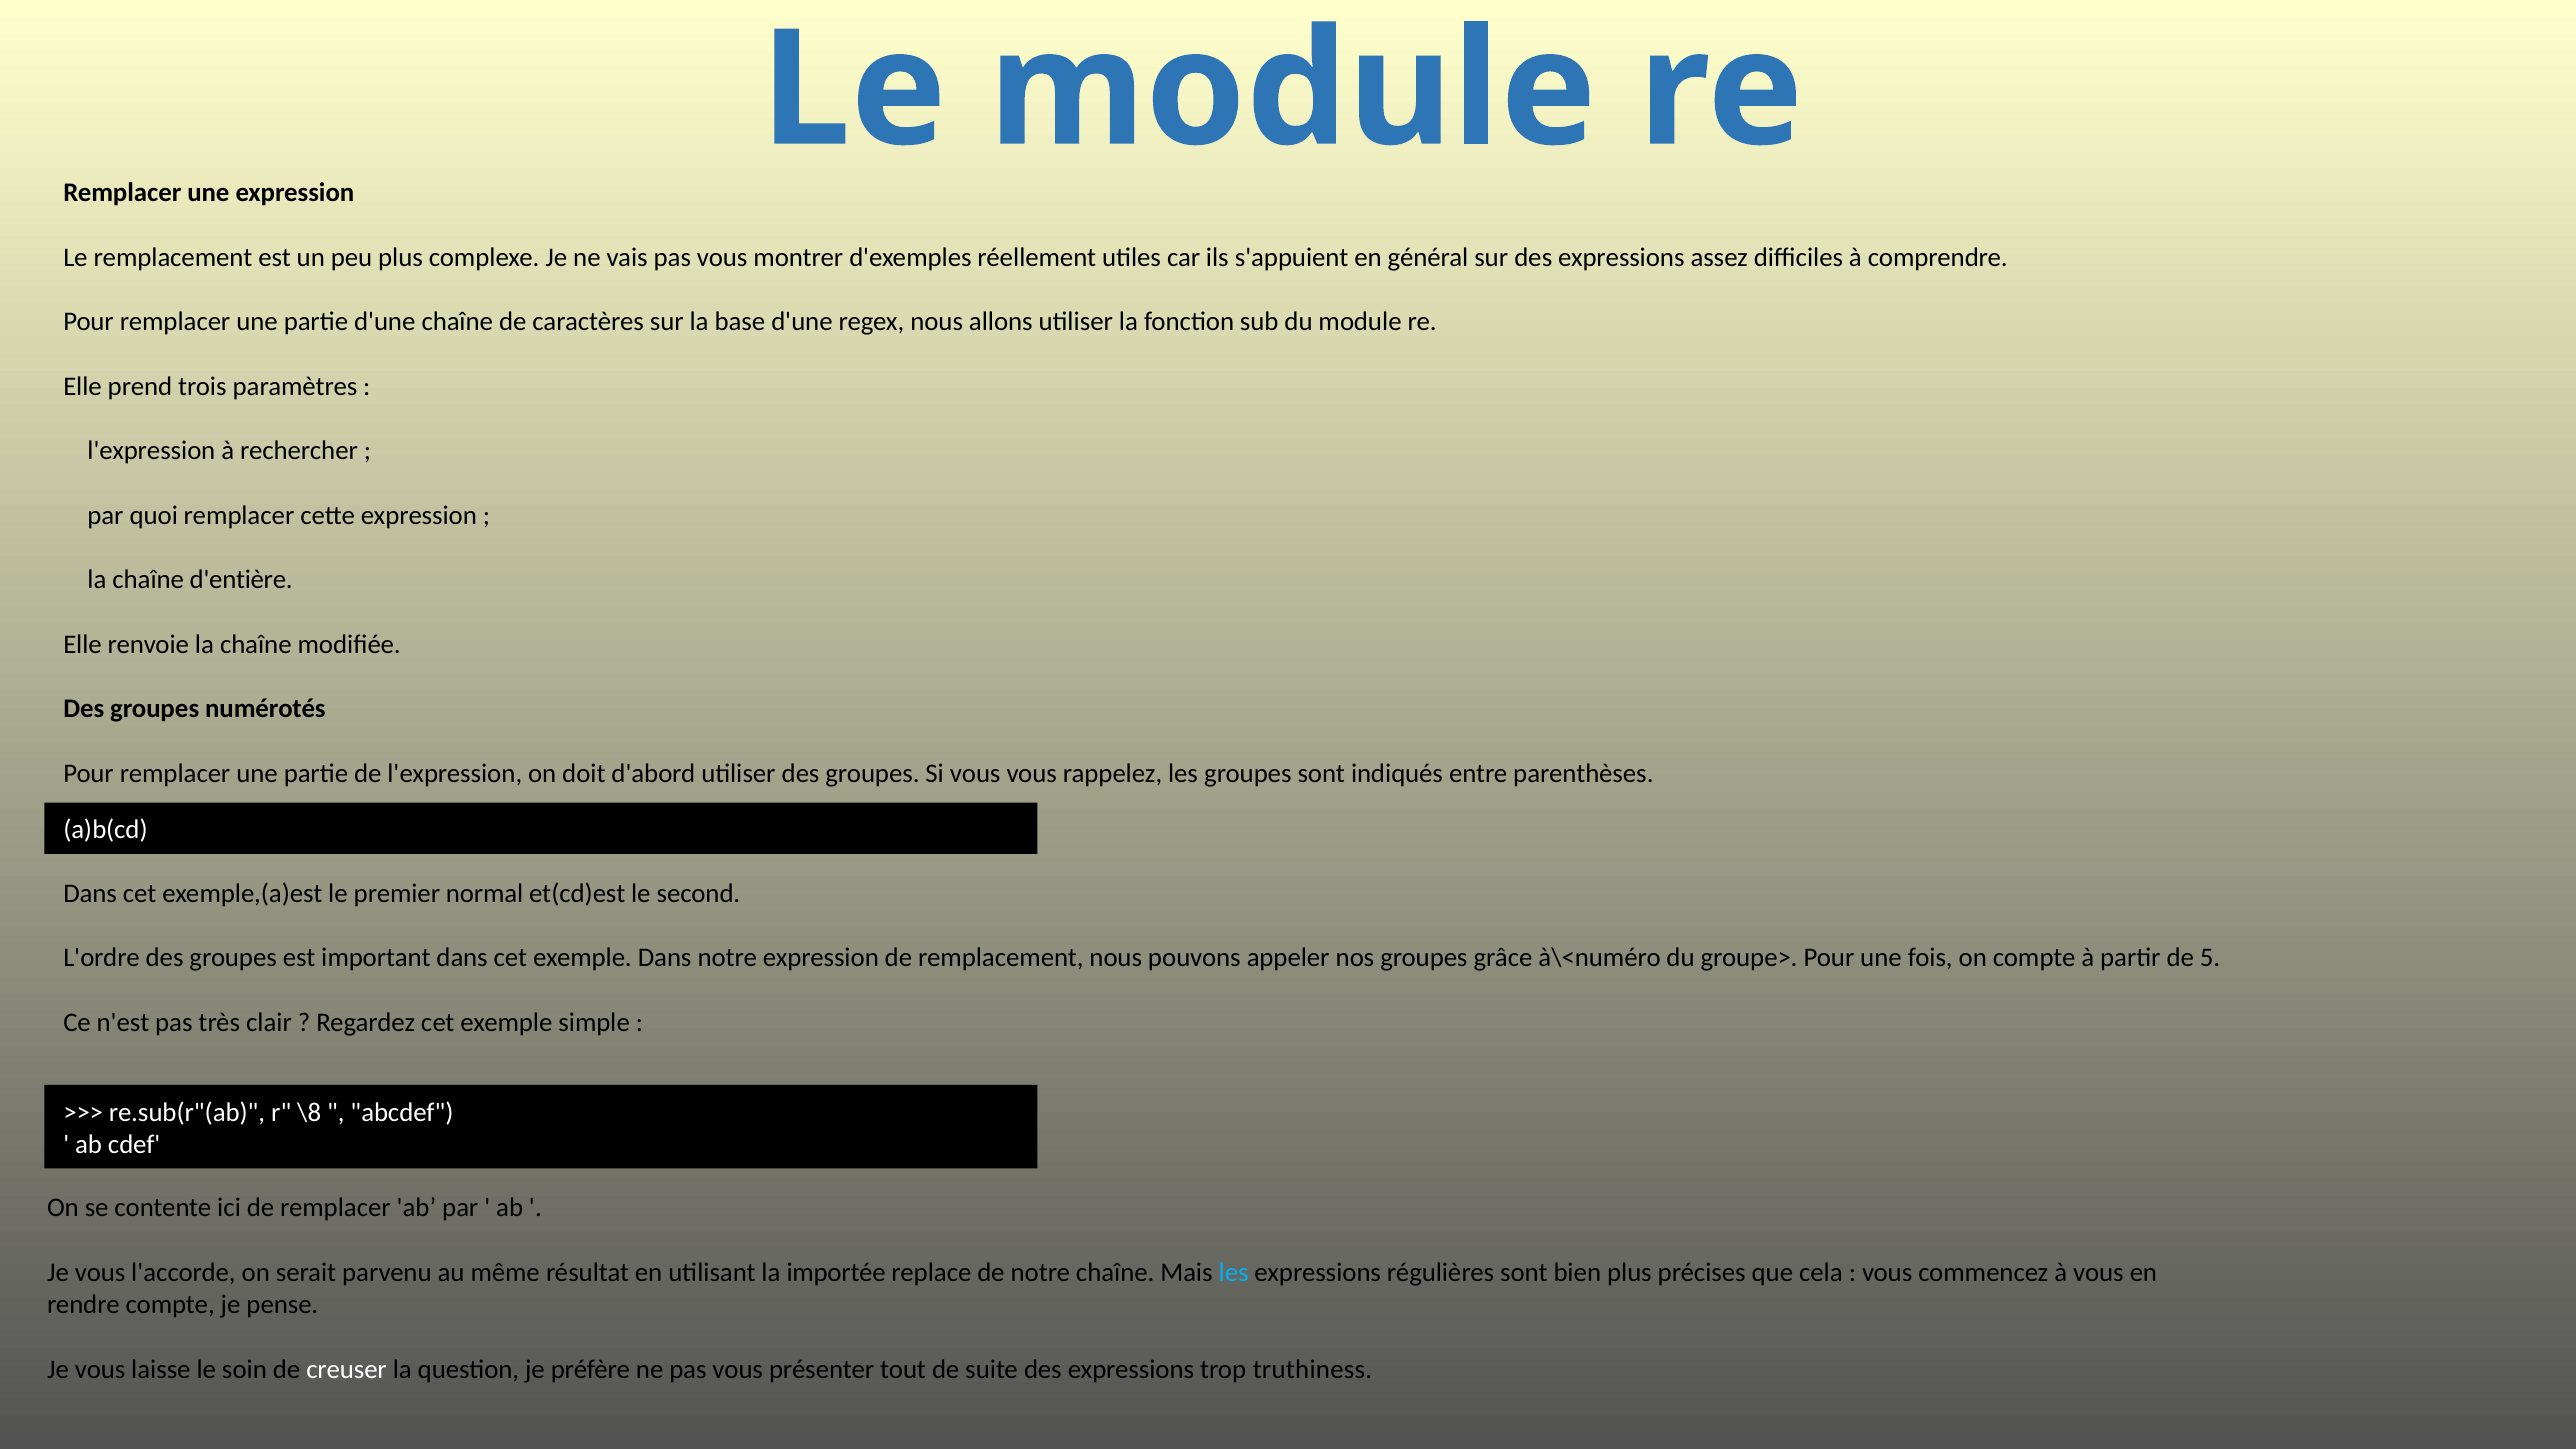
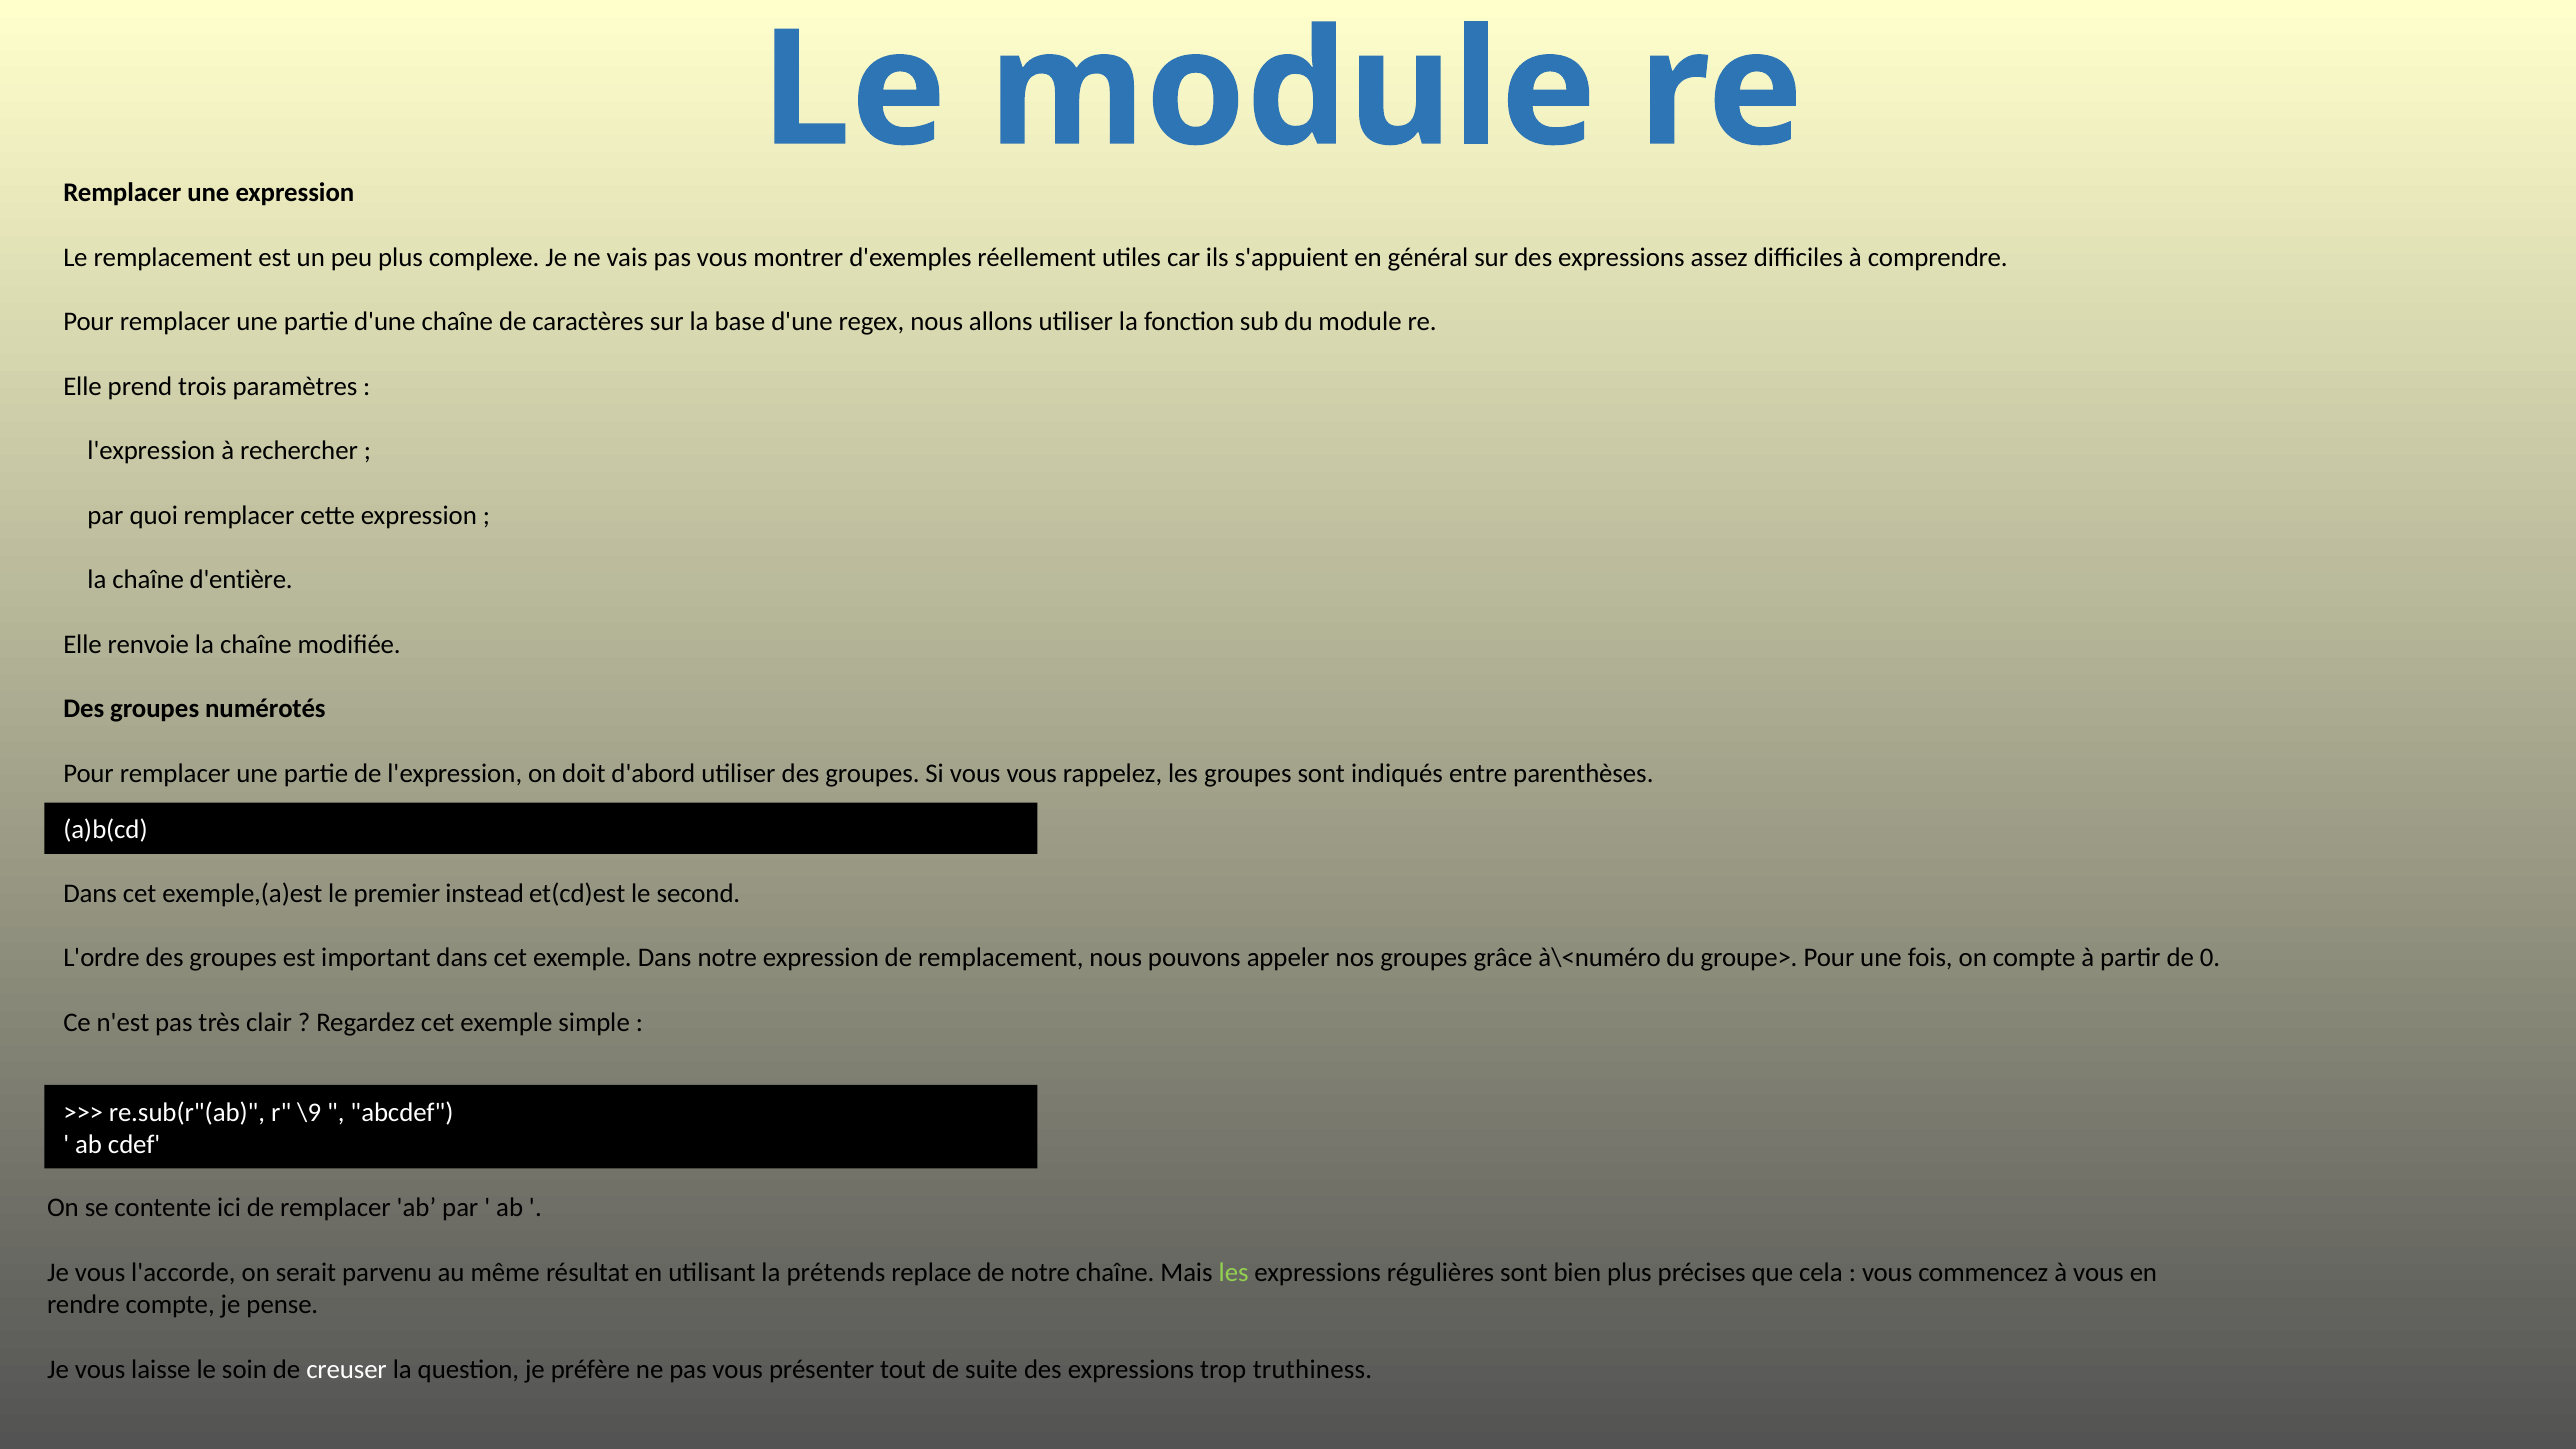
normal: normal -> instead (485, 893)
5: 5 -> 0 (2210, 958)
\8: \8 -> \9 (309, 1112)
importée: importée -> prétends (836, 1272)
les colour: light blue -> light green (1234, 1272)
